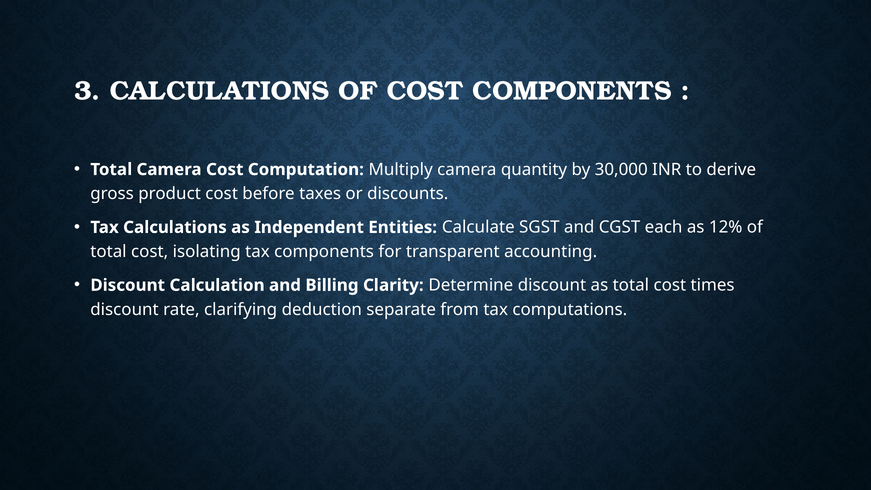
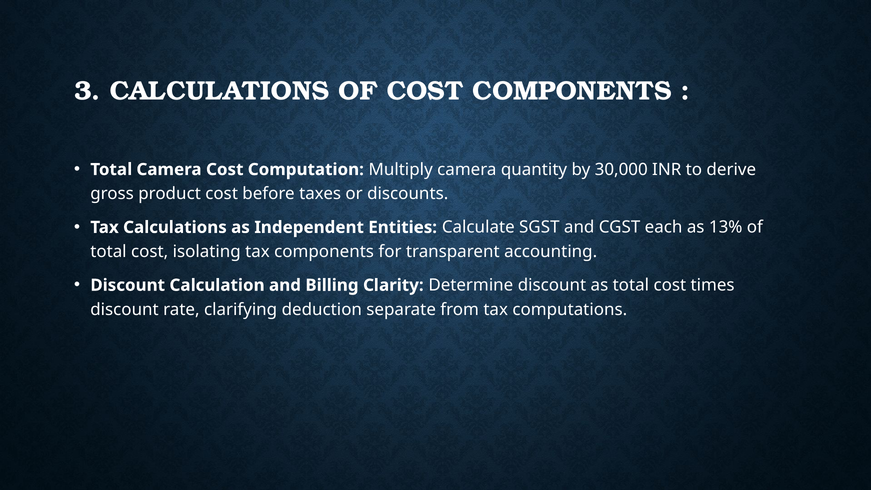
12%: 12% -> 13% (726, 227)
